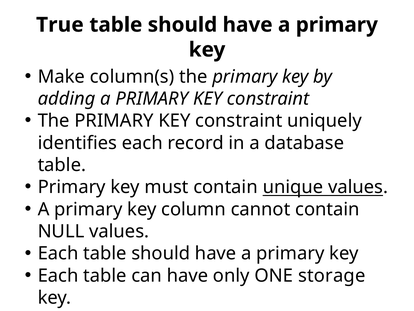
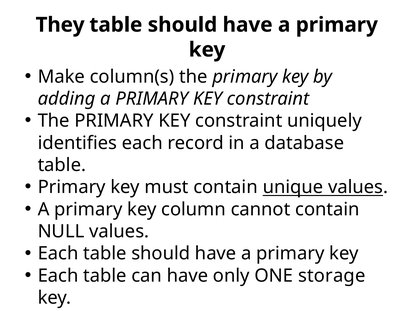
True: True -> They (60, 25)
